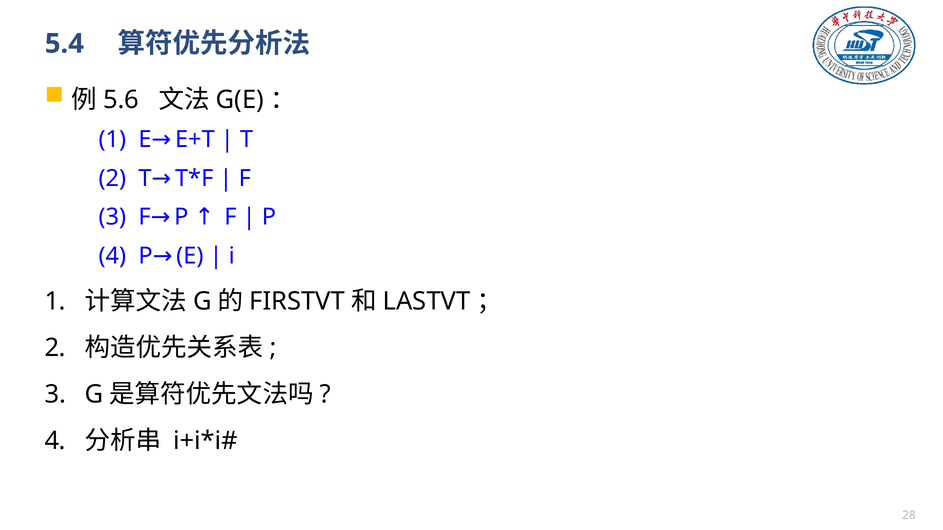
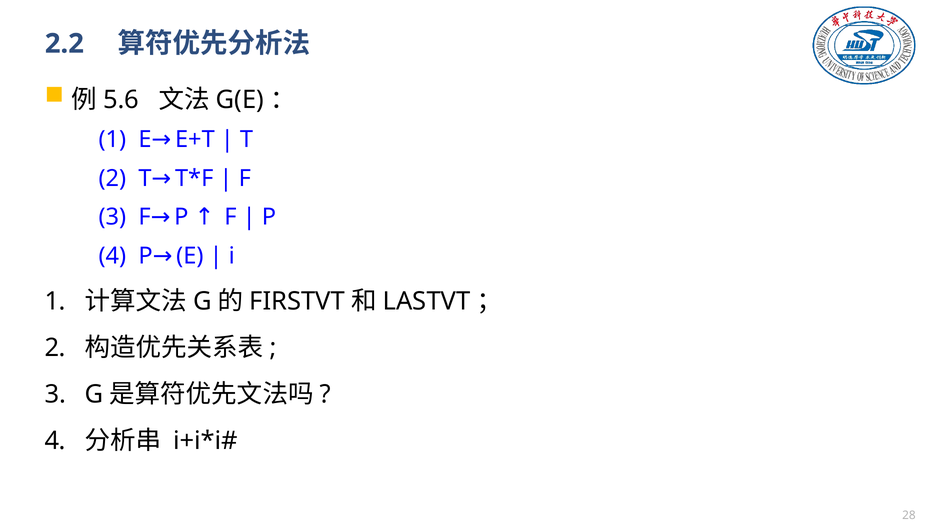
5.4: 5.4 -> 2.2 (64, 44)
